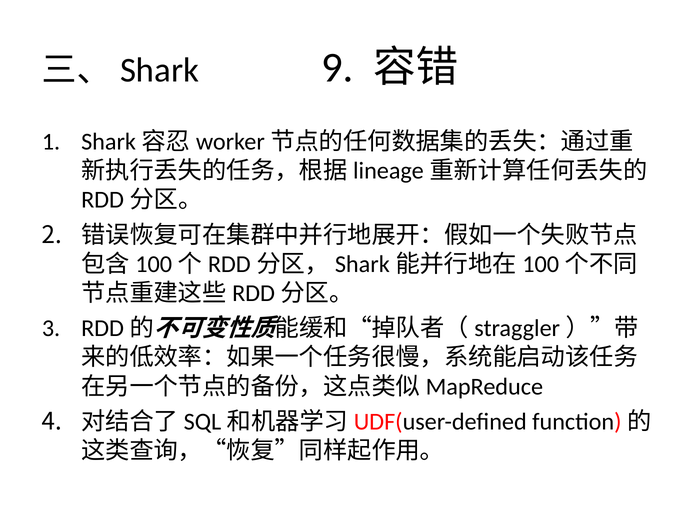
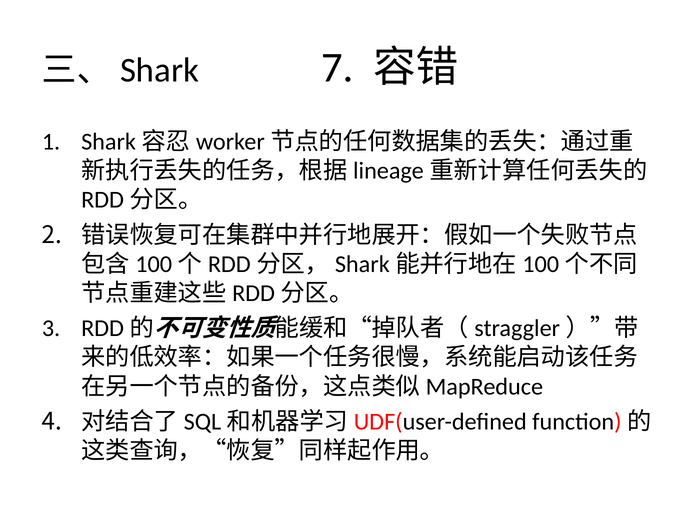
9: 9 -> 7 (337, 68)
